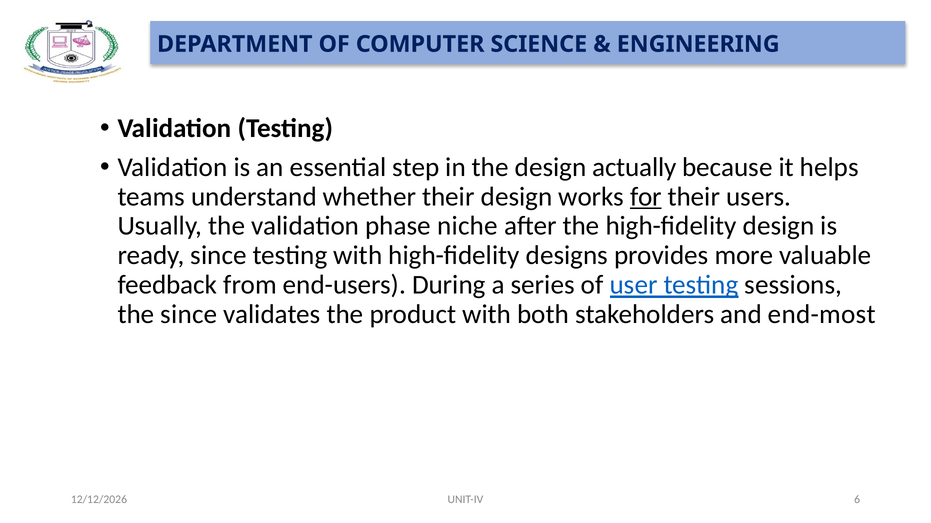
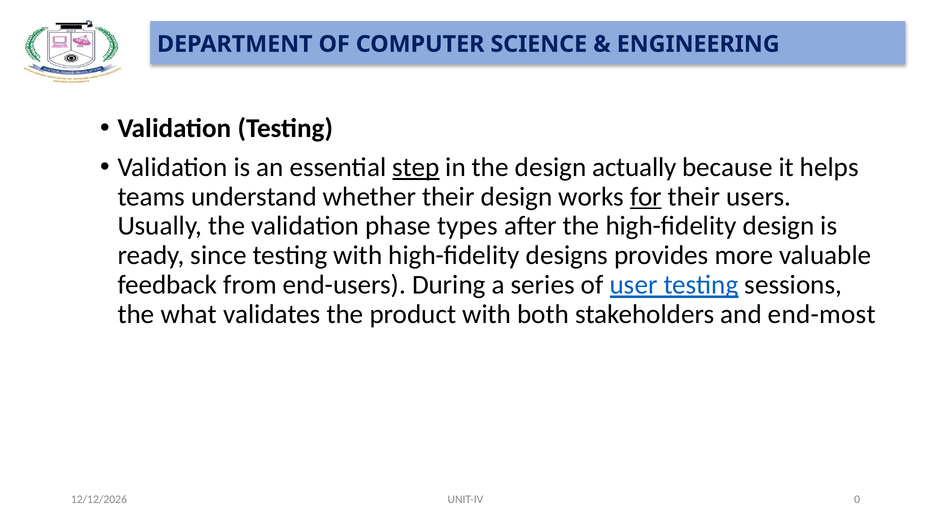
step underline: none -> present (416, 168)
niche: niche -> types (467, 226)
the since: since -> what (189, 315)
6: 6 -> 0 (857, 500)
